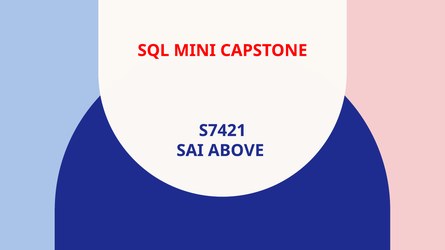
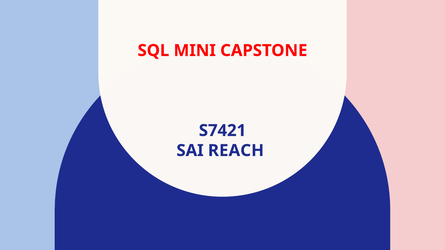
ABOVE: ABOVE -> REACH (236, 151)
